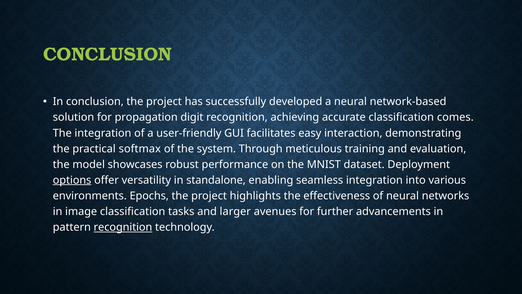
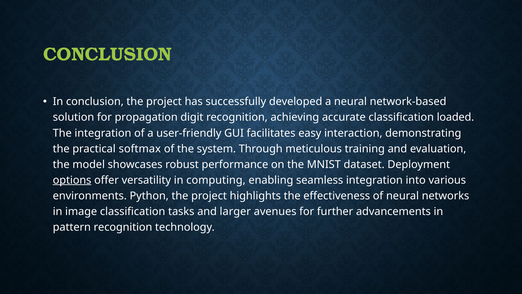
comes: comes -> loaded (455, 117)
standalone: standalone -> computing (216, 180)
Epochs: Epochs -> Python (149, 196)
recognition underline: present -> none (123, 227)
